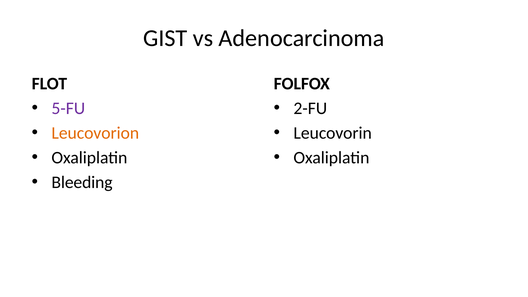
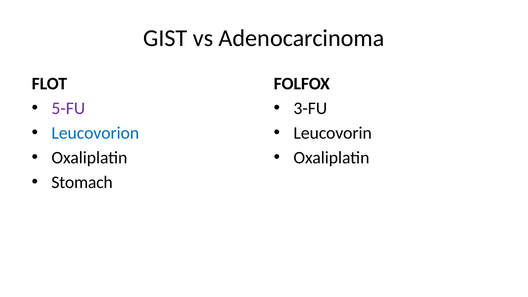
2-FU: 2-FU -> 3-FU (310, 108)
Leucovorion colour: orange -> blue (95, 133)
Bleeding: Bleeding -> Stomach (82, 182)
